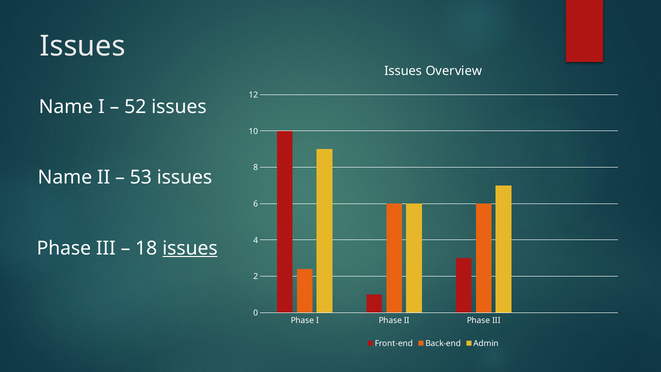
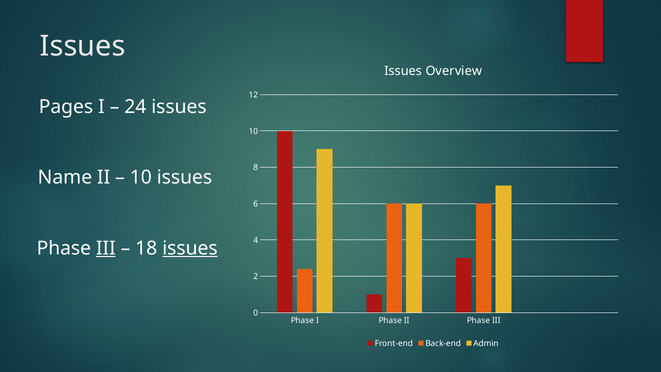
Name: Name -> Pages (66, 107)
52: 52 -> 24 (135, 107)
53: 53 -> 10 (141, 177)
III underline: none -> present (106, 248)
